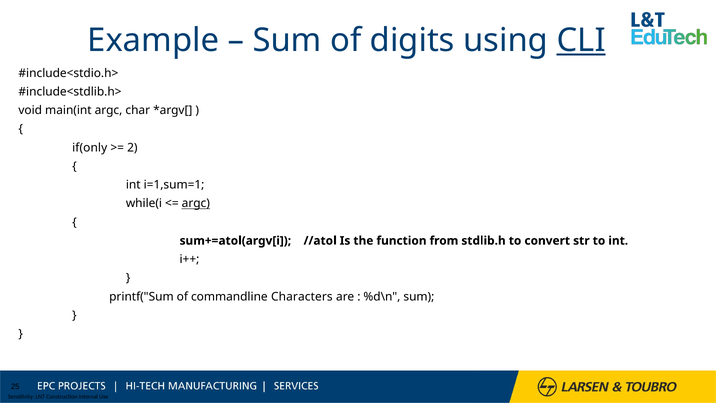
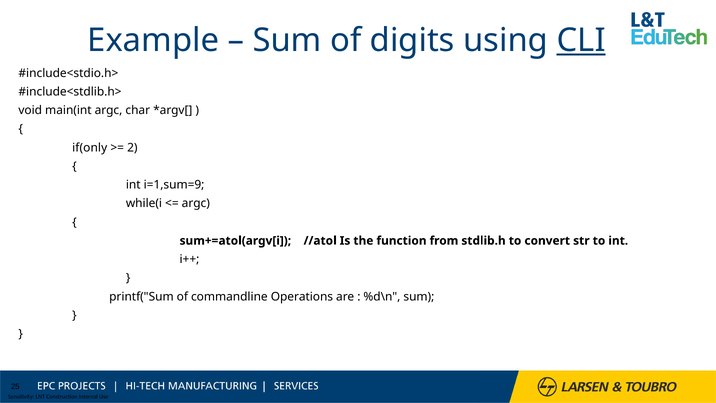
i=1,sum=1: i=1,sum=1 -> i=1,sum=9 (174, 185)
argc underline: present -> none (196, 203)
Characters: Characters -> Operations (302, 296)
